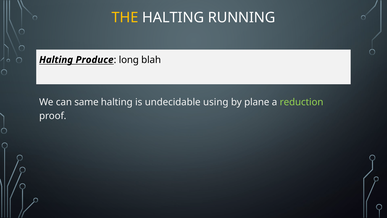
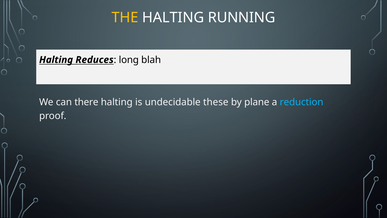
Produce: Produce -> Reduces (95, 60)
same: same -> there (86, 102)
using: using -> these (216, 102)
reduction colour: light green -> light blue (302, 102)
